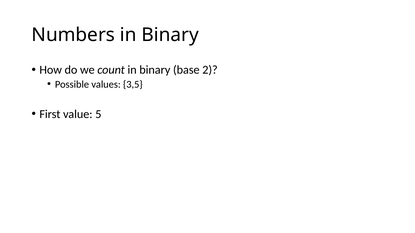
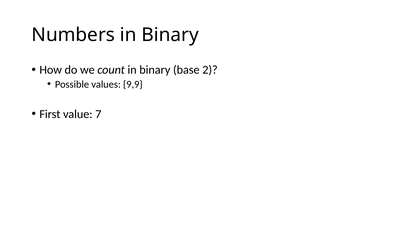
3,5: 3,5 -> 9,9 (133, 84)
5: 5 -> 7 (98, 114)
